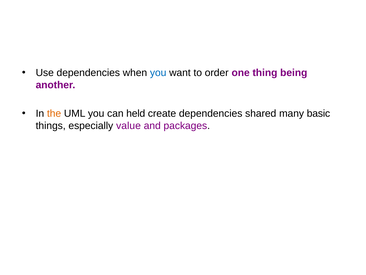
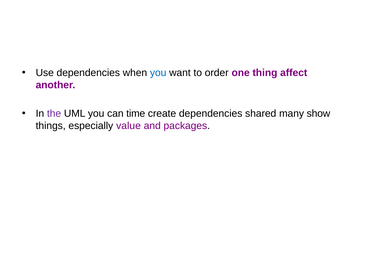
being: being -> affect (294, 73)
the colour: orange -> purple (54, 113)
held: held -> time (136, 113)
basic: basic -> show (318, 113)
